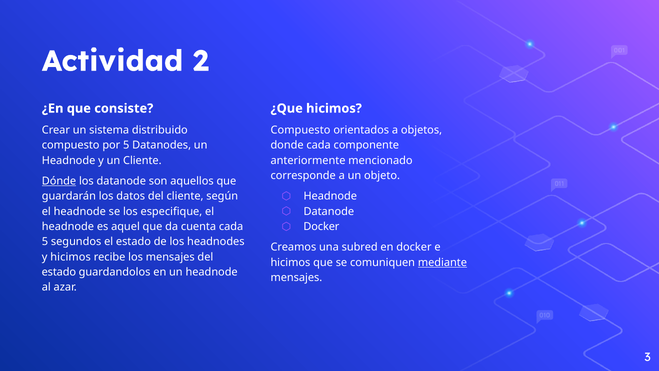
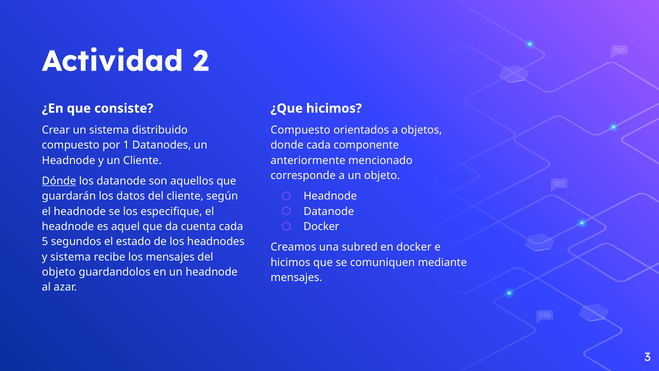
por 5: 5 -> 1 (126, 145)
y hicimos: hicimos -> sistema (71, 257)
mediante underline: present -> none (442, 262)
estado: estado -> objeto (59, 272)
